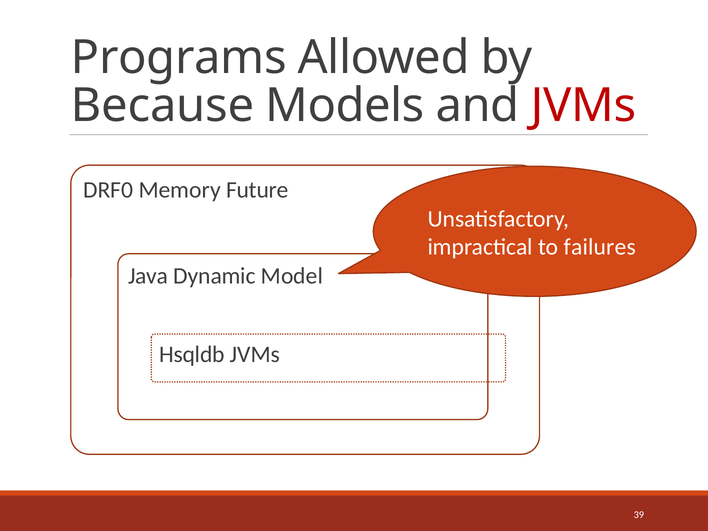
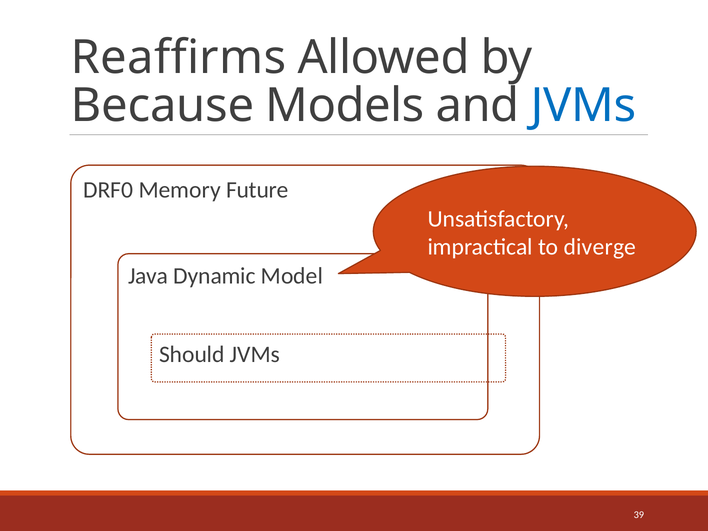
Programs: Programs -> Reaffirms (179, 58)
JVMs colour: red -> blue (583, 106)
failures: failures -> diverge (600, 247)
Hsqldb: Hsqldb -> Should (192, 354)
